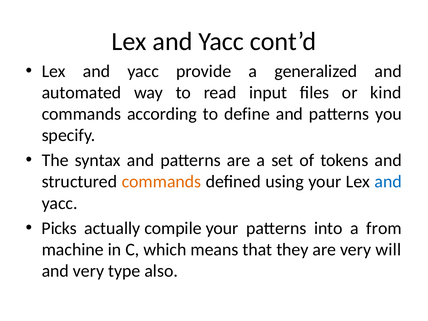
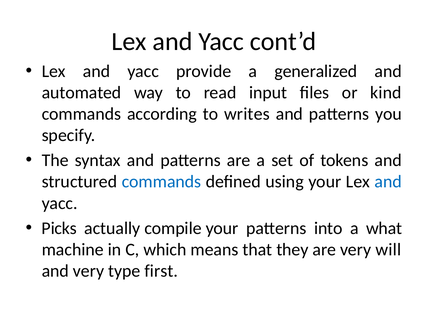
define: define -> writes (247, 114)
commands colour: orange -> blue (161, 182)
from: from -> what (384, 228)
also: also -> first (161, 271)
